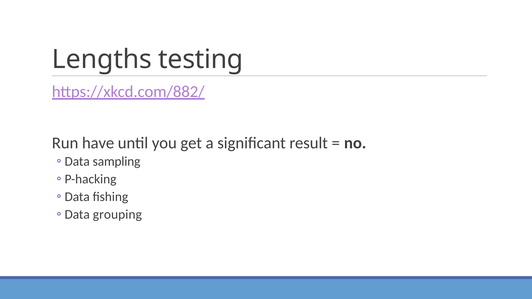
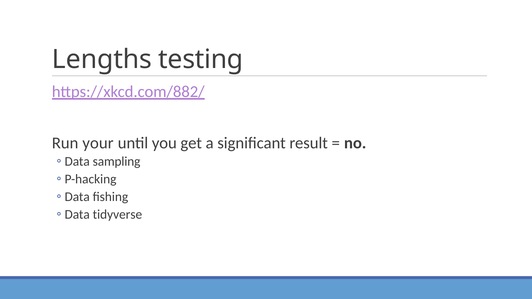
have: have -> your (98, 143)
grouping: grouping -> tidyverse (117, 215)
